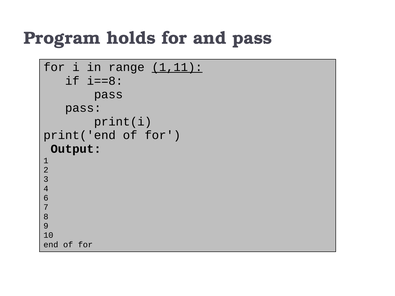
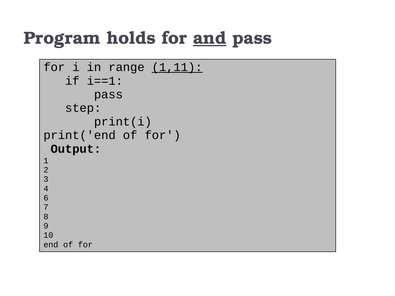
and underline: none -> present (210, 38)
i==8: i==8 -> i==1 (105, 81)
pass: pass -> step (83, 108)
